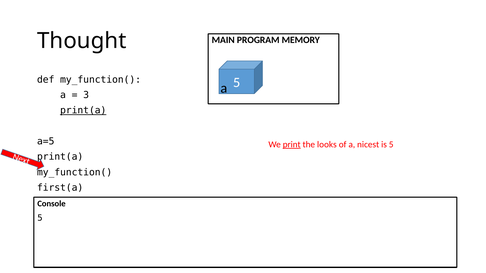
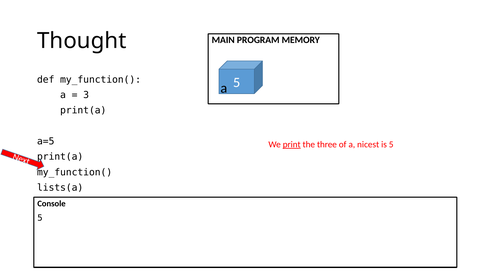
print(a underline: present -> none (83, 111)
looks: looks -> three (327, 145)
first(a: first(a -> lists(a (60, 188)
